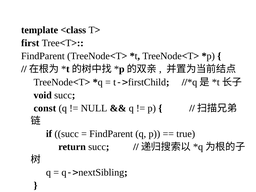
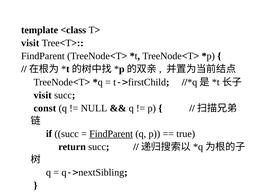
first: first -> visit (30, 43)
void: void -> visit (43, 95)
FindParent underline: none -> present (111, 134)
